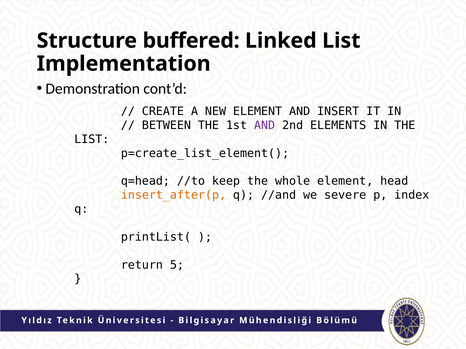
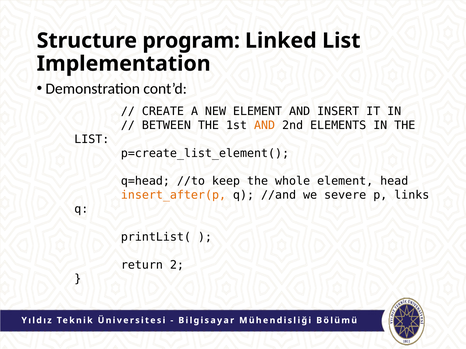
buffered: buffered -> program (191, 41)
AND colour: purple -> orange (265, 125)
index: index -> links (412, 195)
5: 5 -> 2 (177, 265)
